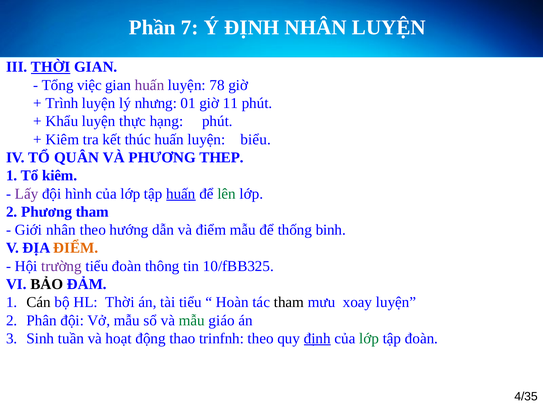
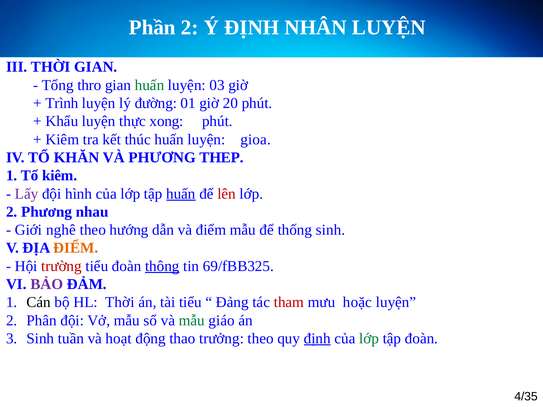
Phần 7: 7 -> 2 (190, 28)
THỜI underline: present -> none (51, 67)
việc: việc -> thro (89, 85)
huấn colour: purple -> green (150, 85)
78: 78 -> 03 (217, 85)
nhưng: nhưng -> đường (156, 103)
11: 11 -> 20 (230, 103)
hạng: hạng -> xong (167, 121)
biểu: biểu -> gioa (256, 139)
QUÂN: QUÂN -> KHĂN (77, 158)
lên colour: green -> red (227, 194)
Phương tham: tham -> nhau (92, 212)
Giới nhân: nhân -> nghê (61, 230)
thống binh: binh -> sinh (331, 230)
trường colour: purple -> red (62, 266)
thông underline: none -> present (162, 266)
10/fBB325: 10/fBB325 -> 69/fBB325 (238, 266)
BẢO colour: black -> purple (47, 284)
Hoàn: Hoàn -> Đảng (232, 302)
tham colour: black -> red (289, 302)
xoay: xoay -> hoặc (357, 302)
trinfnh: trinfnh -> trưởng (222, 339)
